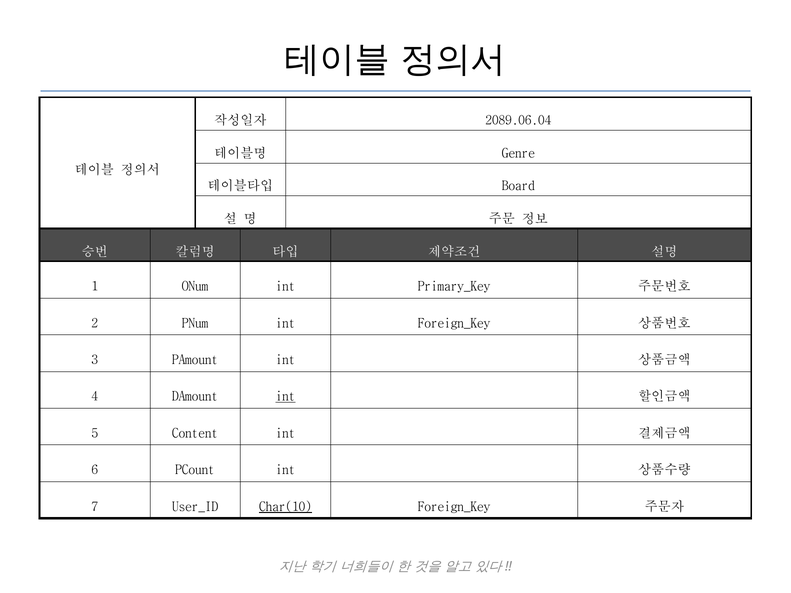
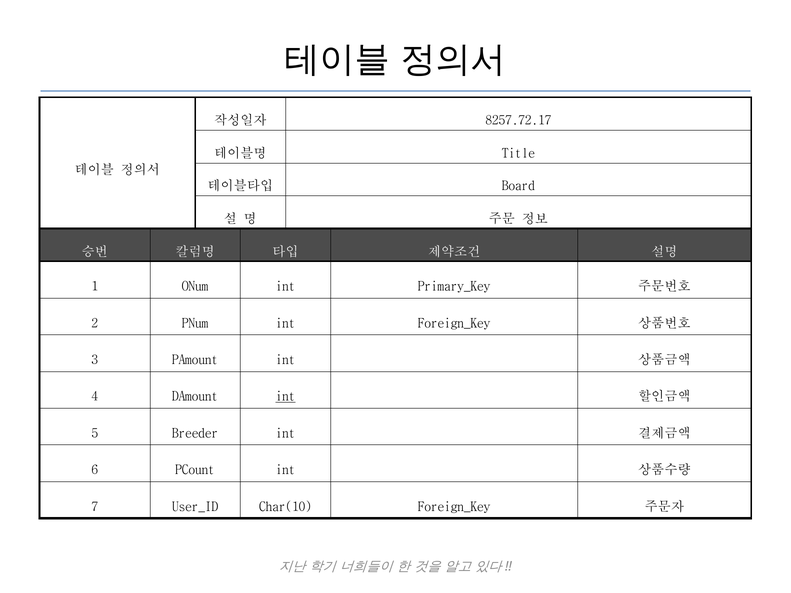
2089.06.04: 2089.06.04 -> 8257.72.17 (518, 121)
Genre: Genre -> Title (518, 153)
Content: Content -> Breeder (195, 434)
Char(10 underline: present -> none (285, 507)
